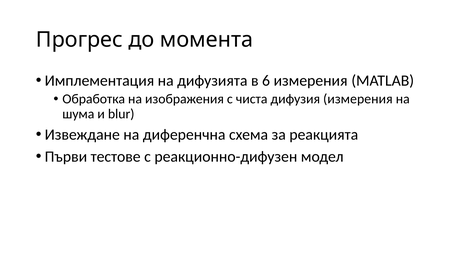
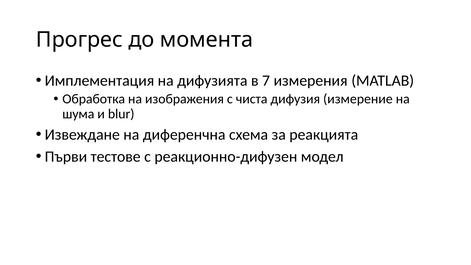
6: 6 -> 7 (266, 81)
дифузия измерения: измерения -> измерение (358, 99)
